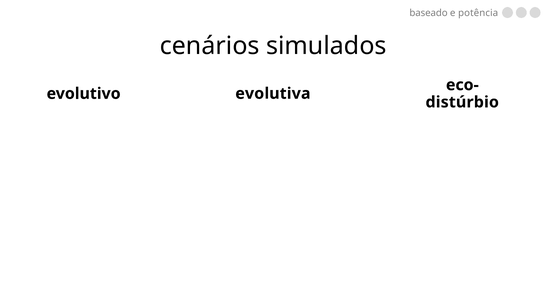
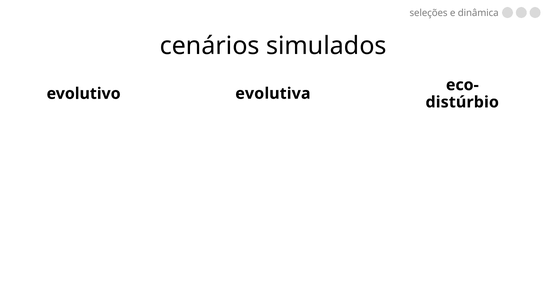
baseado: baseado -> seleções (429, 13)
potência: potência -> dinâmica (478, 13)
